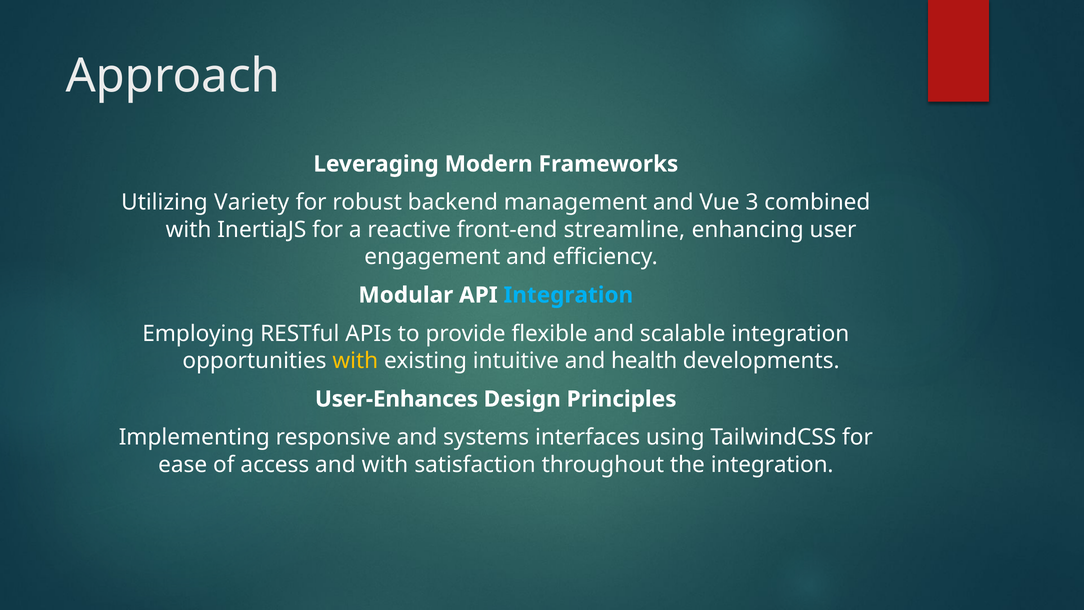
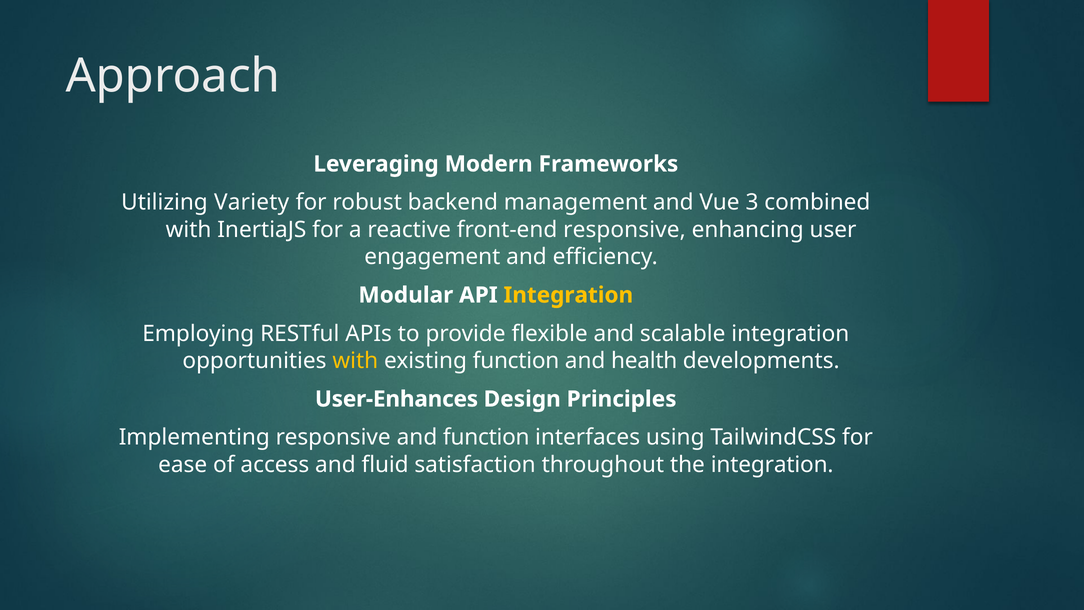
front-end streamline: streamline -> responsive (624, 229)
Integration colour: light blue -> yellow (568, 295)
existing intuitive: intuitive -> function (516, 361)
and systems: systems -> function (486, 437)
and with: with -> fluid (385, 464)
